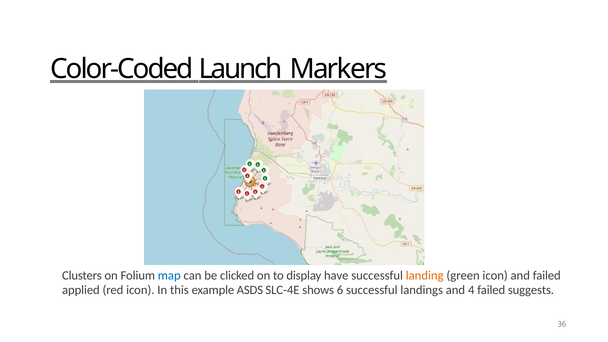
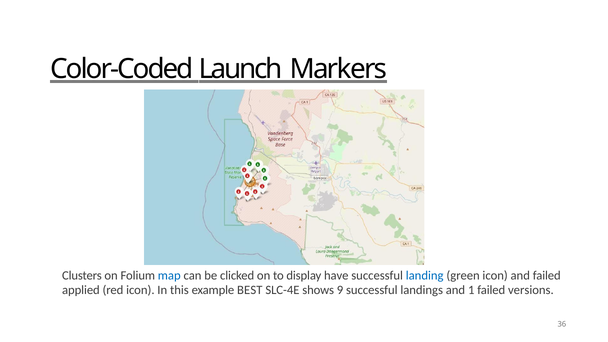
landing colour: orange -> blue (425, 276)
ASDS: ASDS -> BEST (250, 290)
6: 6 -> 9 (340, 290)
4: 4 -> 1 (471, 290)
suggests: suggests -> versions (531, 290)
